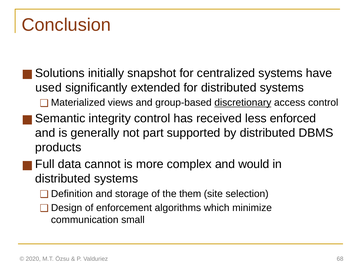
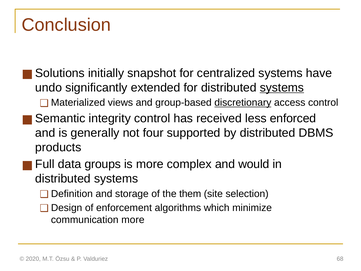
used: used -> undo (49, 87)
systems underline: none -> present (282, 87)
part: part -> four (153, 133)
cannot: cannot -> groups (103, 164)
communication small: small -> more (133, 220)
